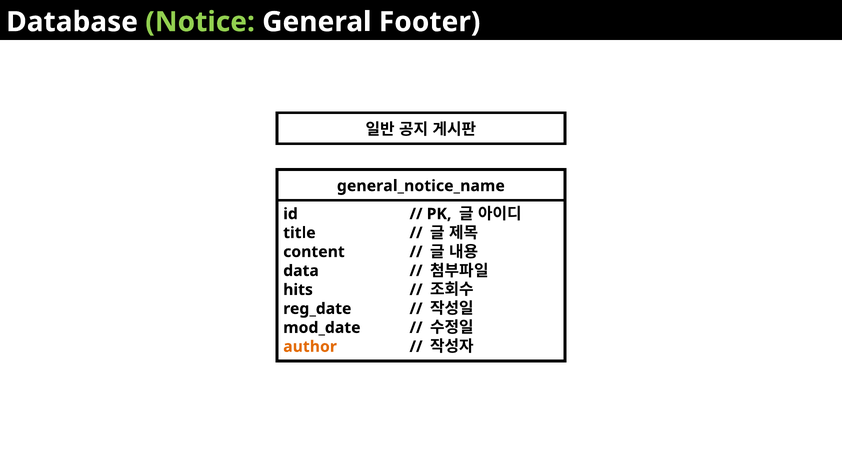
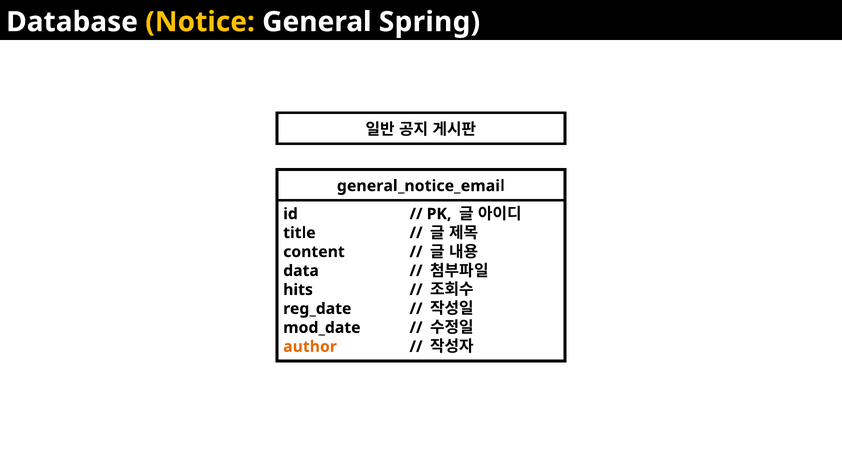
Notice colour: light green -> yellow (200, 22)
Footer: Footer -> Spring (429, 22)
general_notice_name: general_notice_name -> general_notice_email (421, 186)
